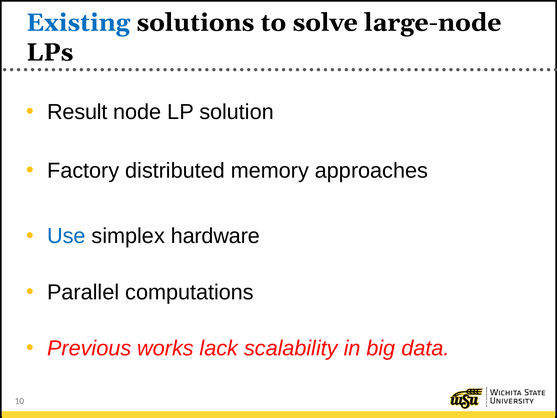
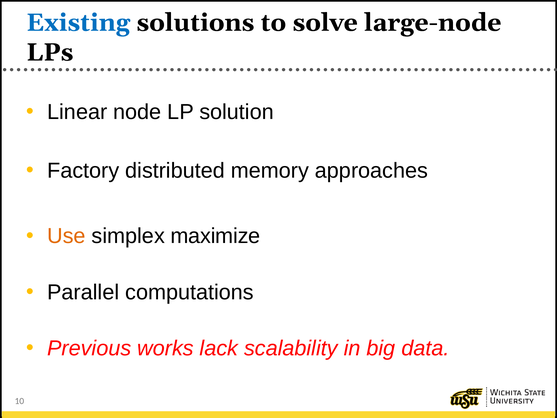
Result: Result -> Linear (77, 112)
Use colour: blue -> orange (66, 236)
hardware: hardware -> maximize (215, 236)
